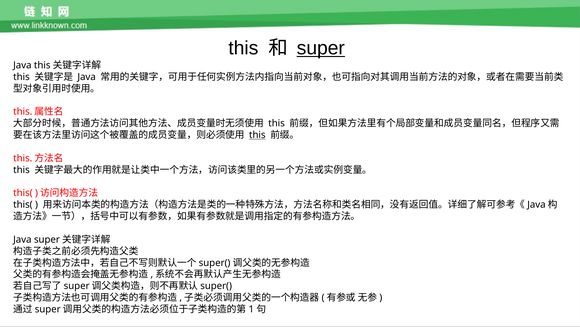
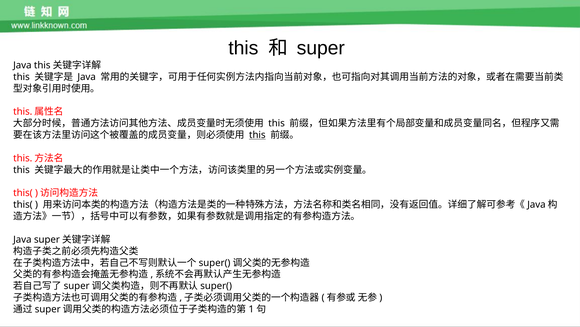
super underline: present -> none (321, 48)
